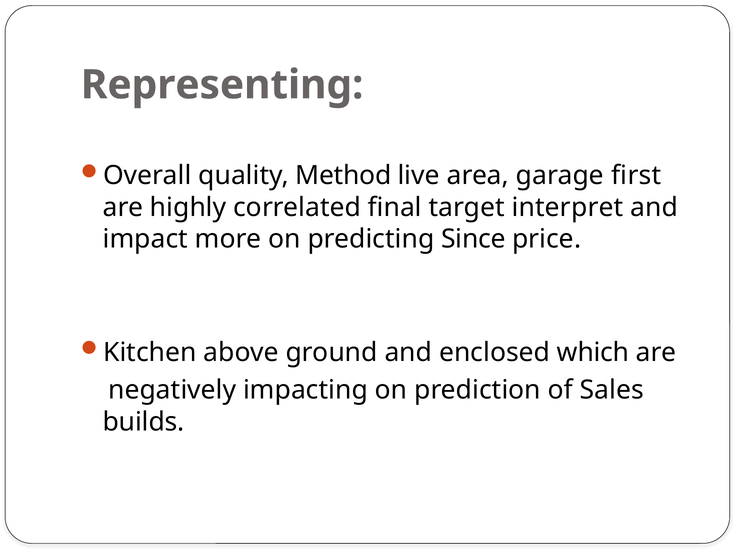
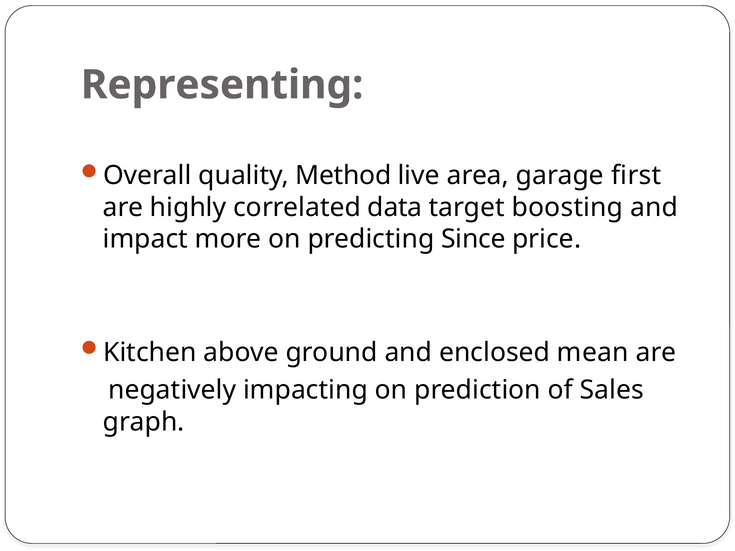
final: final -> data (395, 207)
interpret: interpret -> boosting (567, 207)
which: which -> mean (593, 352)
builds: builds -> graph (144, 422)
